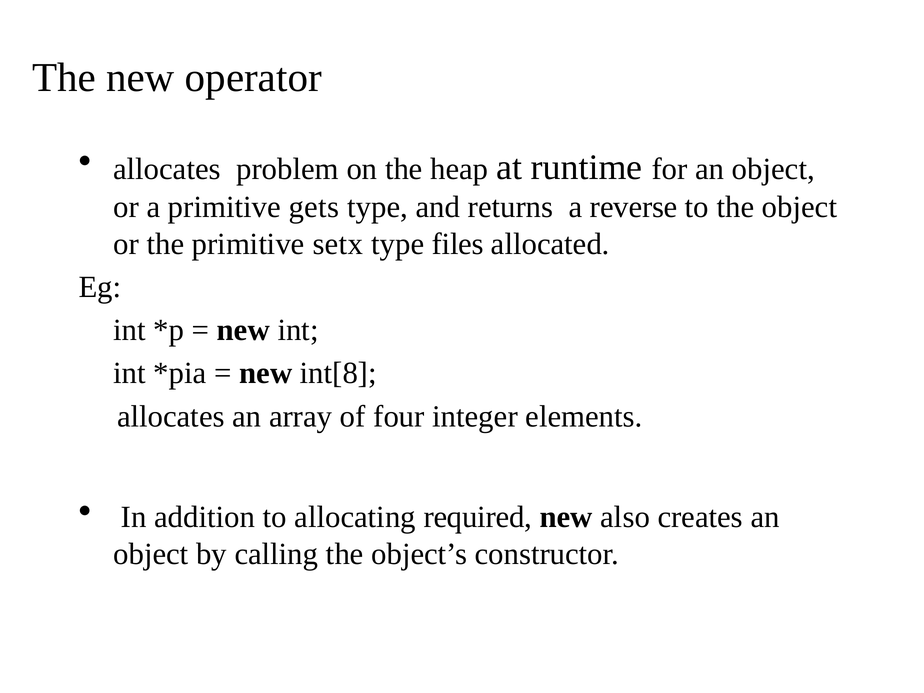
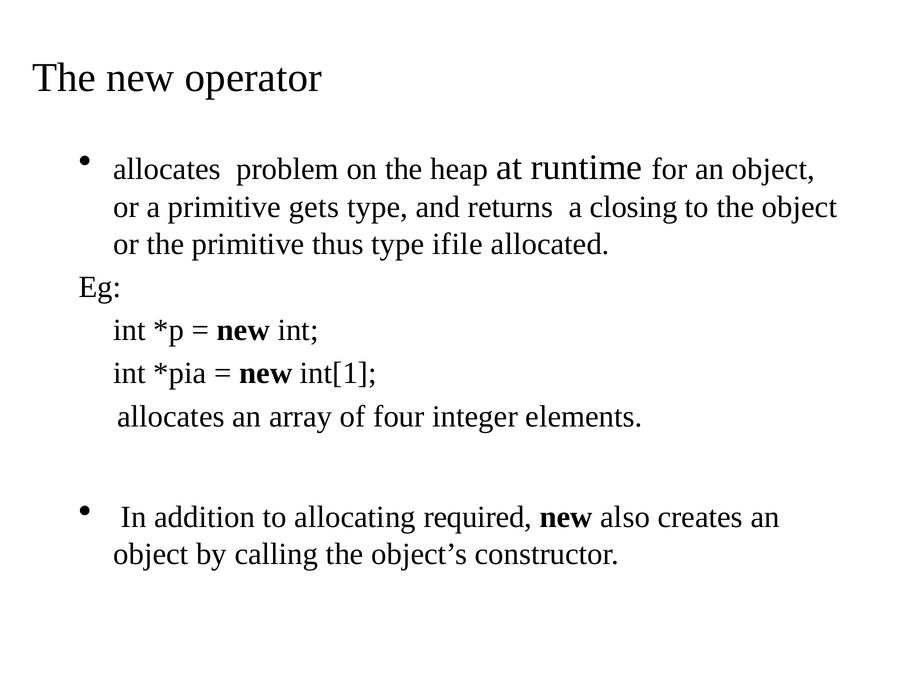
reverse: reverse -> closing (634, 207)
setx: setx -> thus (338, 244)
files: files -> ifile (457, 244)
int[8: int[8 -> int[1 (338, 373)
